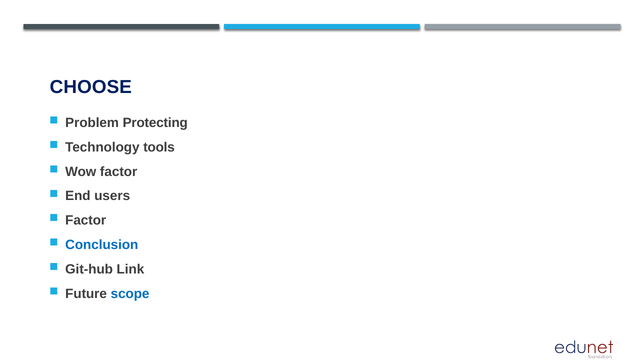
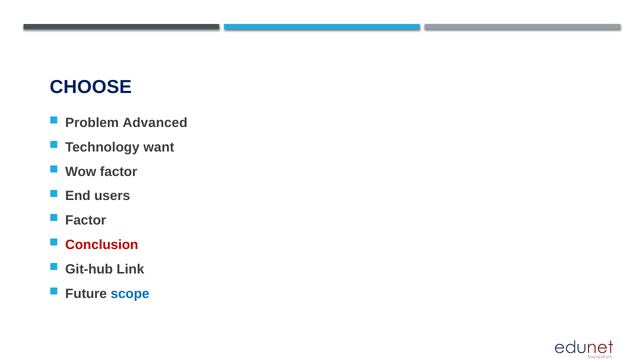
Protecting: Protecting -> Advanced (155, 123)
tools: tools -> want (159, 147)
Conclusion colour: blue -> red (102, 245)
